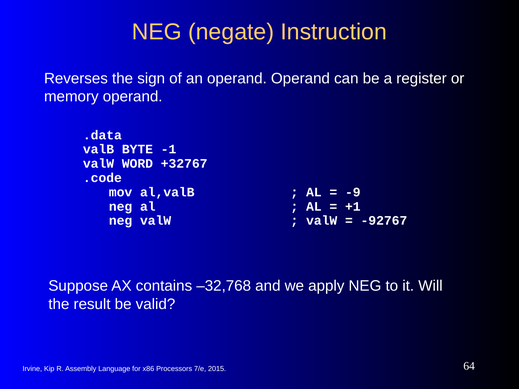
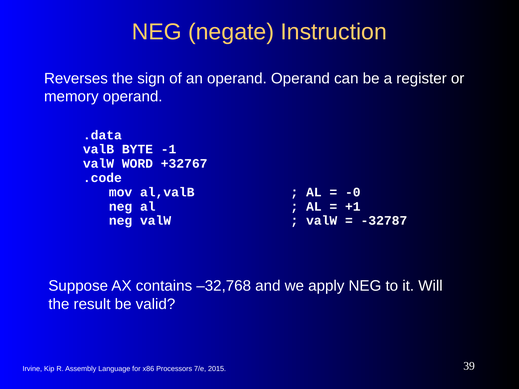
-9: -9 -> -0 (353, 192)
-92767: -92767 -> -32787 (384, 221)
64: 64 -> 39 (469, 366)
